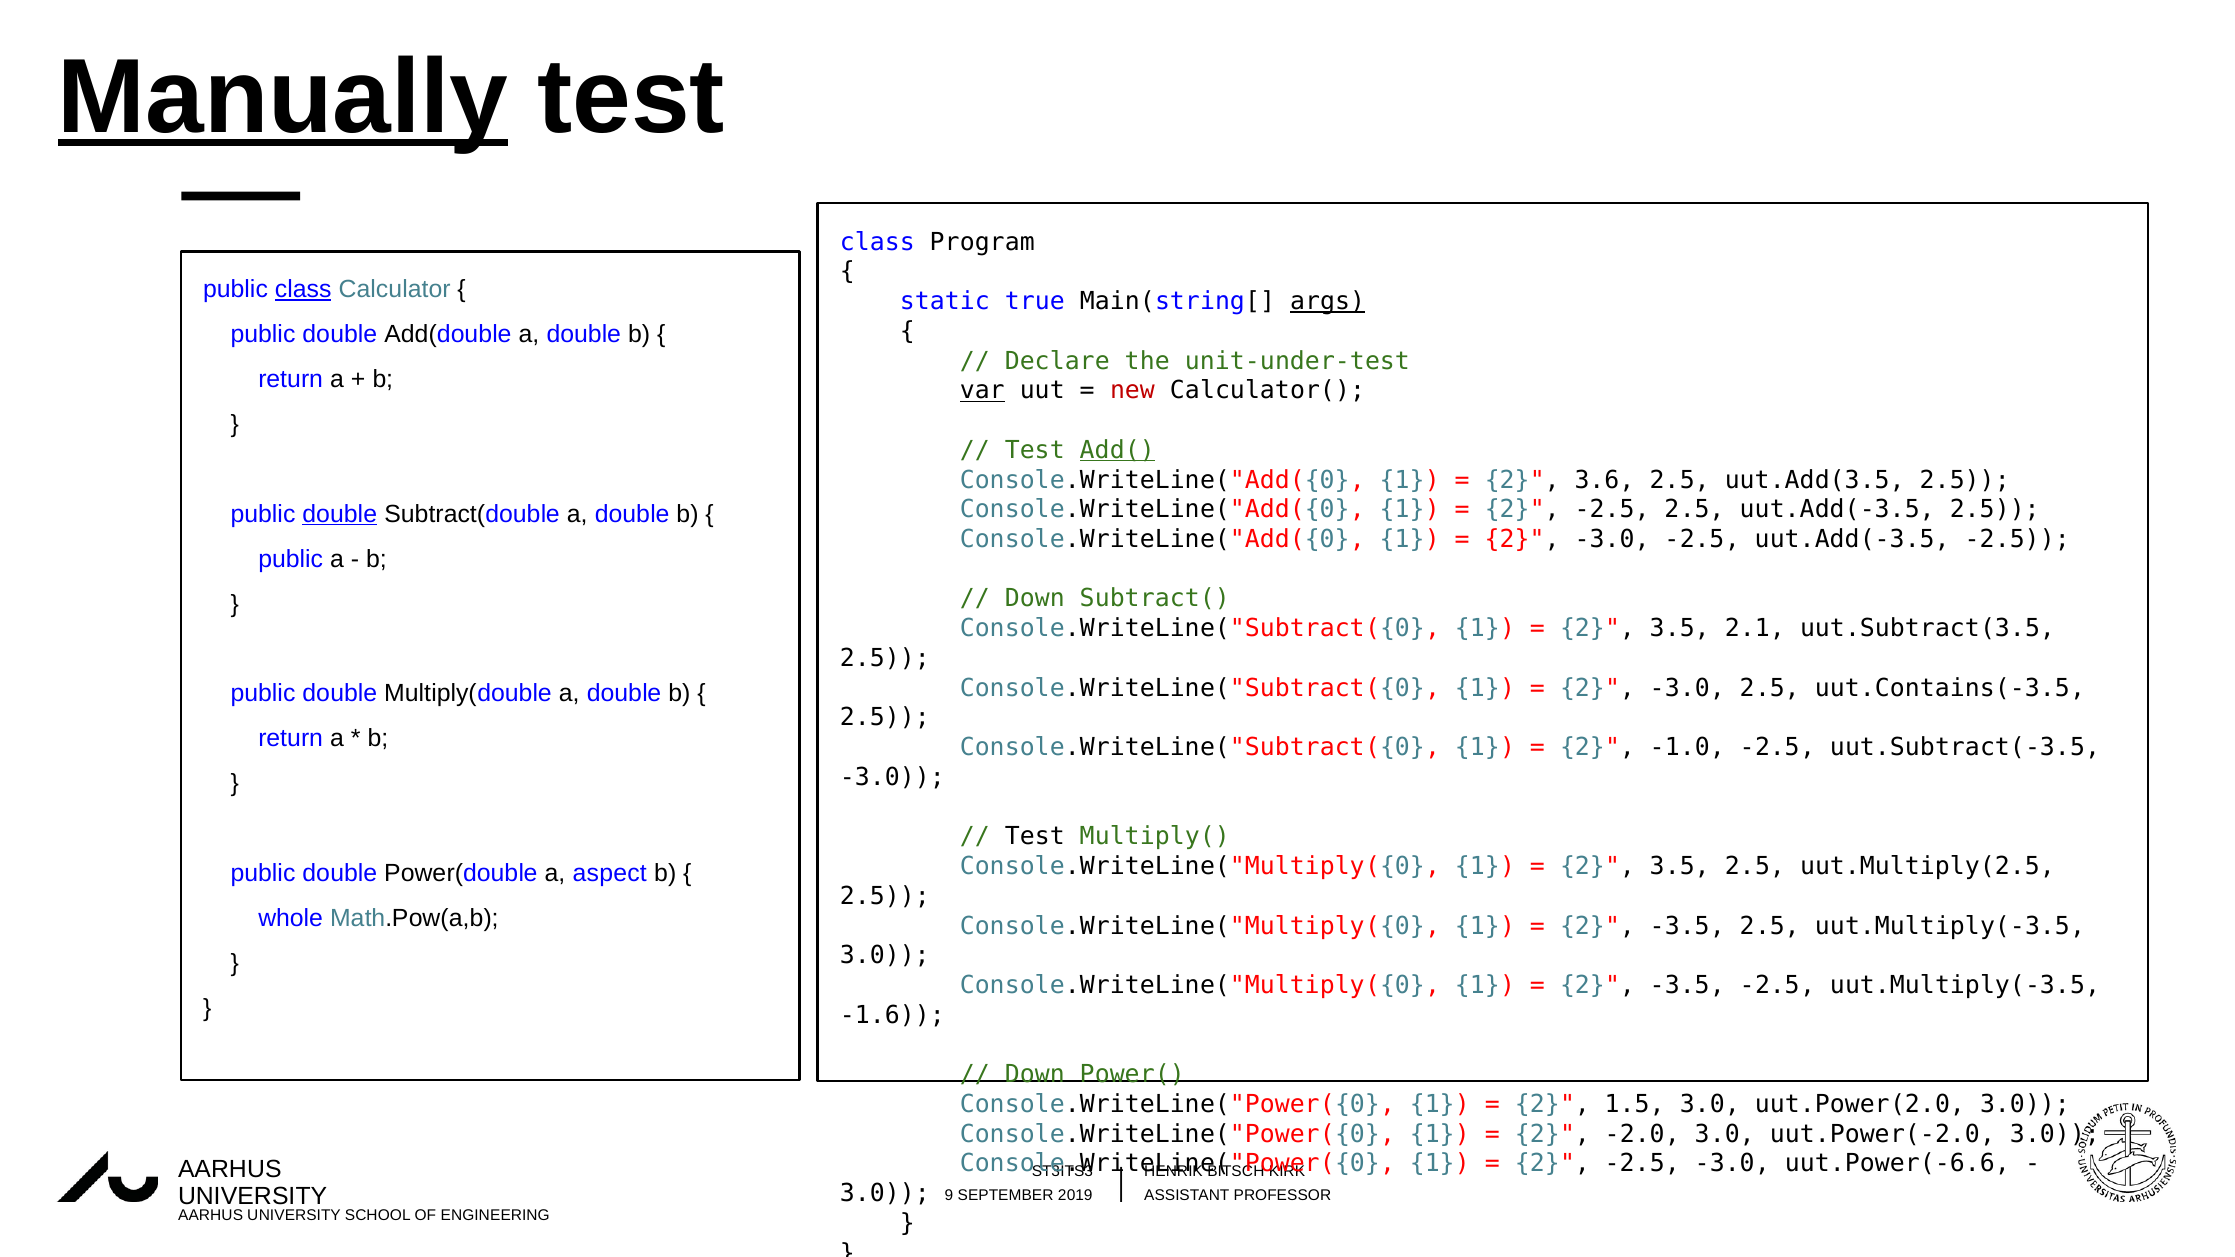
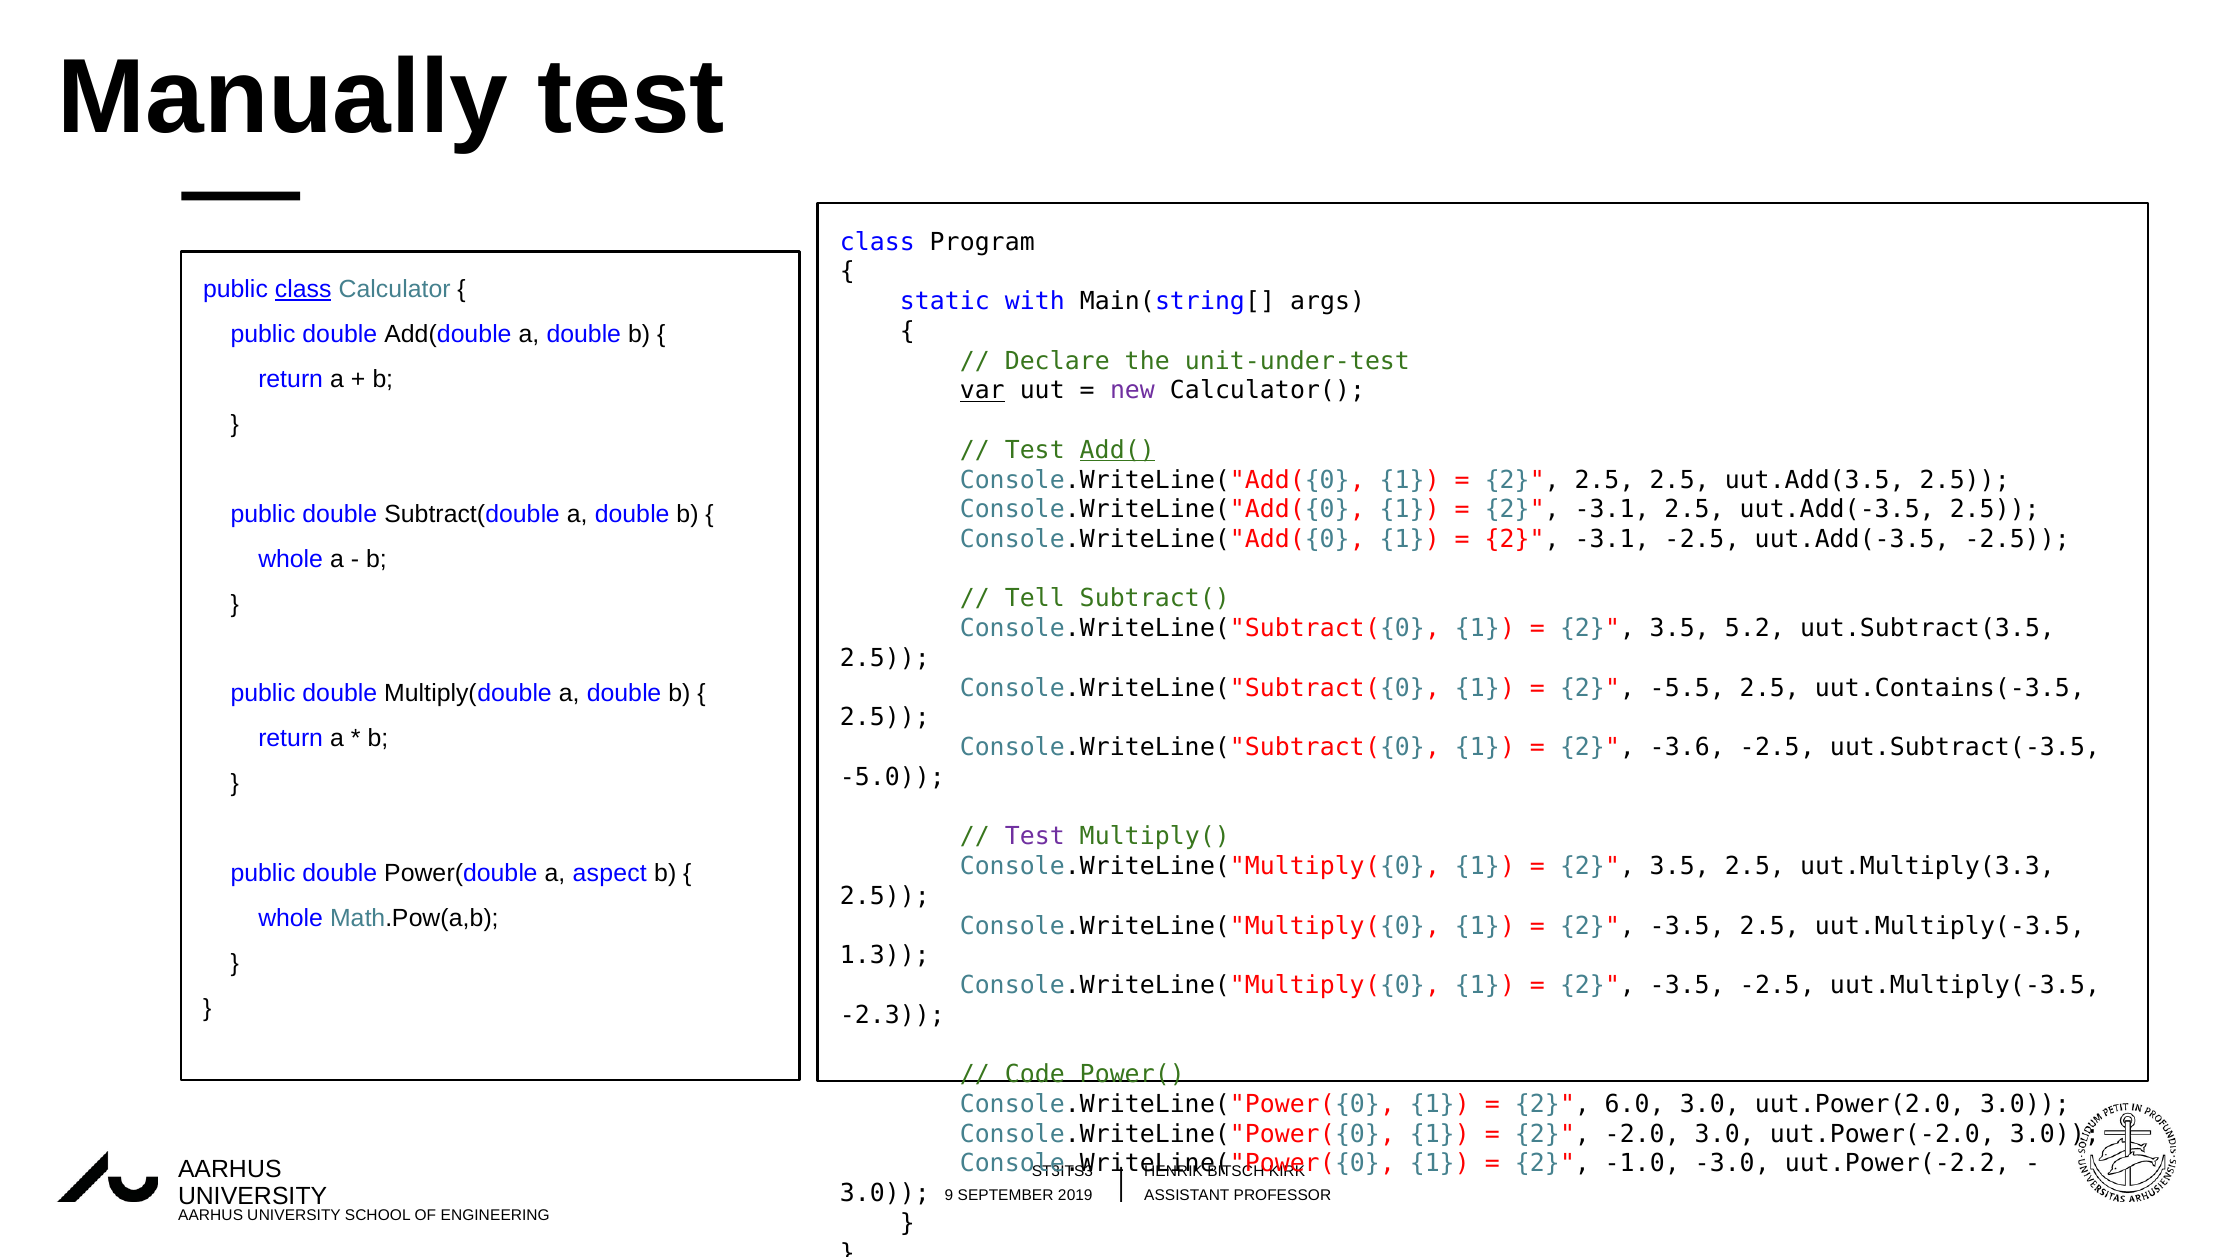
Manually underline: present -> none (283, 97)
true: true -> with (1035, 301)
args underline: present -> none (1328, 301)
new colour: red -> purple (1132, 391)
2 3.6: 3.6 -> 2.5 (1604, 480)
-2.5: -2.5 -> -3.1 (1612, 510)
double underline: present -> none (340, 514)
-3.0: -3.0 -> -3.1 (1612, 539)
public: public -> whole (291, 559)
Down: Down -> Tell (1035, 599)
2.1: 2.1 -> 5.2 (1755, 629)
-3.0: -3.0 -> -5.5 (1687, 688)
-1.0: -1.0 -> -3.6 (1687, 748)
-3.0: -3.0 -> -5.0 (892, 777)
Test colour: black -> purple (1035, 837)
uut.Multiply(2.5: uut.Multiply(2.5 -> uut.Multiply(3.3 (1927, 867)
3.0: 3.0 -> 1.3 (885, 956)
-1.6: -1.6 -> -2.3 (892, 1015)
Down: Down -> Code (1035, 1075)
1.5: 1.5 -> 6.0 (1635, 1104)
-2.5: -2.5 -> -1.0 (1642, 1164)
uut.Power(-6.6: uut.Power(-6.6 -> uut.Power(-2.2 (1897, 1164)
